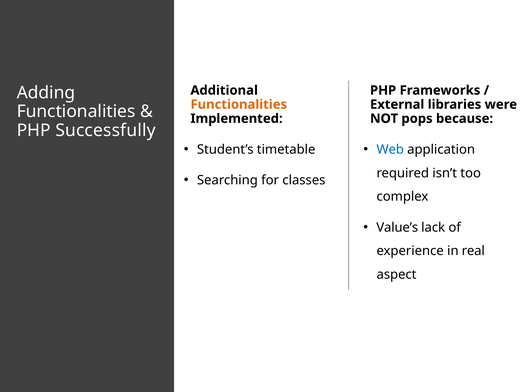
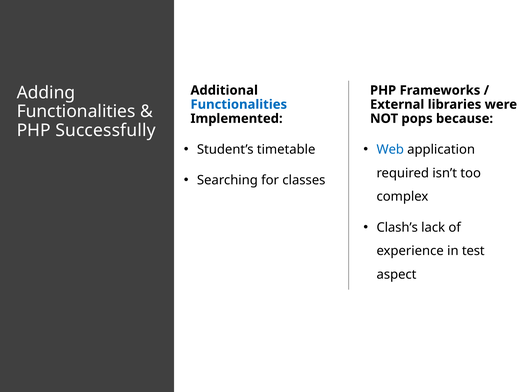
Functionalities colour: orange -> blue (239, 105)
Value’s: Value’s -> Clash’s (397, 228)
real: real -> test (473, 251)
